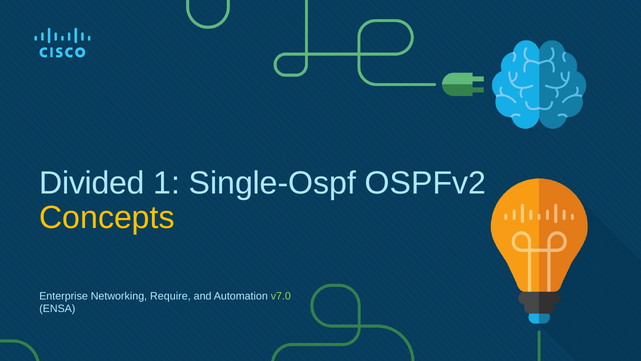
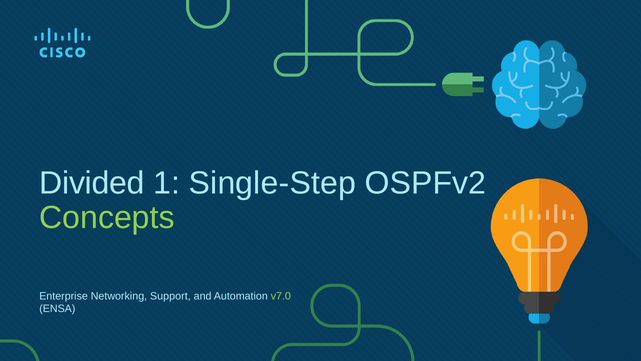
Single-Ospf: Single-Ospf -> Single-Step (272, 183)
Concepts colour: yellow -> light green (107, 217)
Require: Require -> Support (170, 296)
